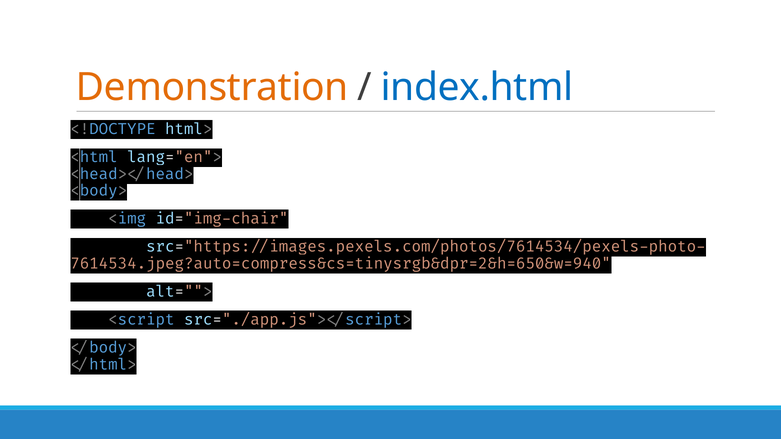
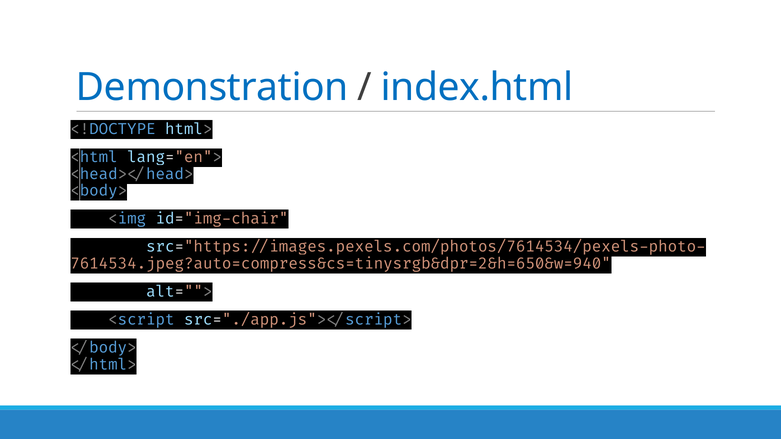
Demonstration colour: orange -> blue (212, 87)
